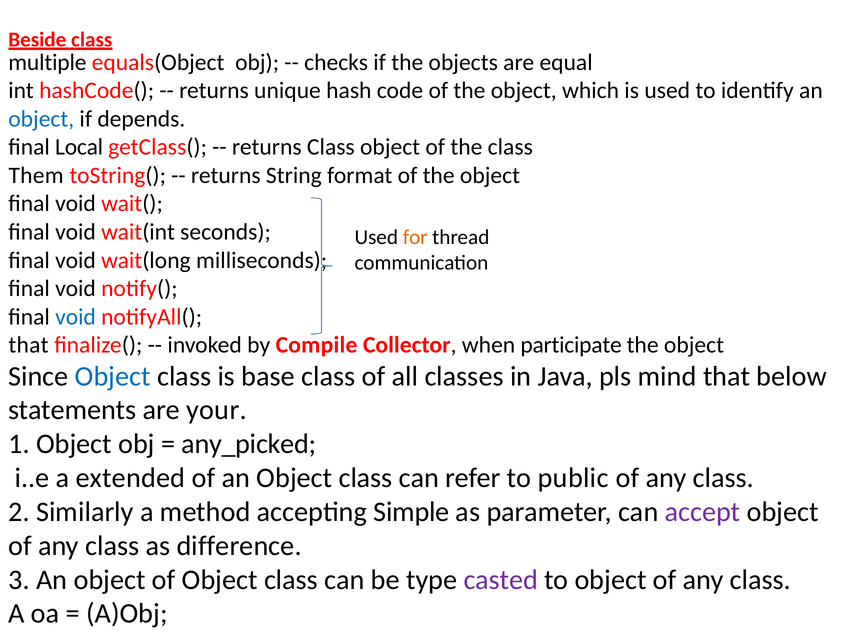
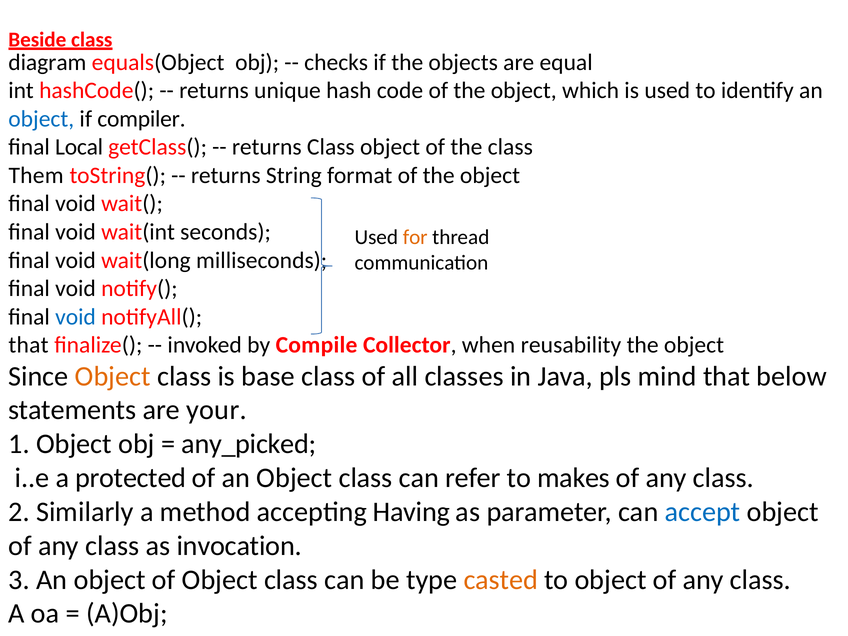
multiple: multiple -> diagram (47, 62)
depends: depends -> compiler (141, 119)
participate: participate -> reusability (571, 345)
Object colour: blue -> orange (113, 376)
extended: extended -> protected (131, 478)
public: public -> makes (574, 478)
Simple: Simple -> Having (411, 512)
accept colour: purple -> blue (703, 512)
difference: difference -> invocation (239, 546)
casted colour: purple -> orange (501, 580)
